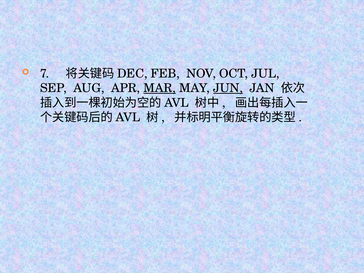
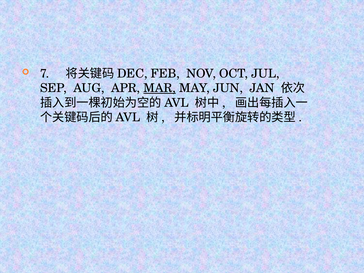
JUN underline: present -> none (228, 88)
